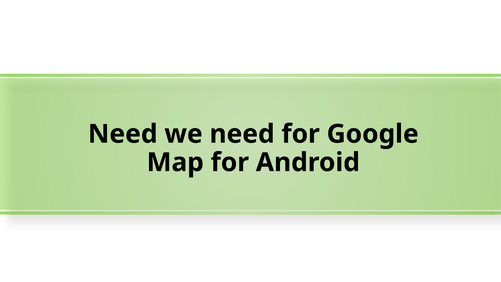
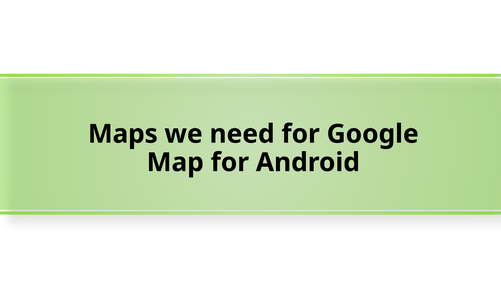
Need: Need -> Maps (123, 134)
